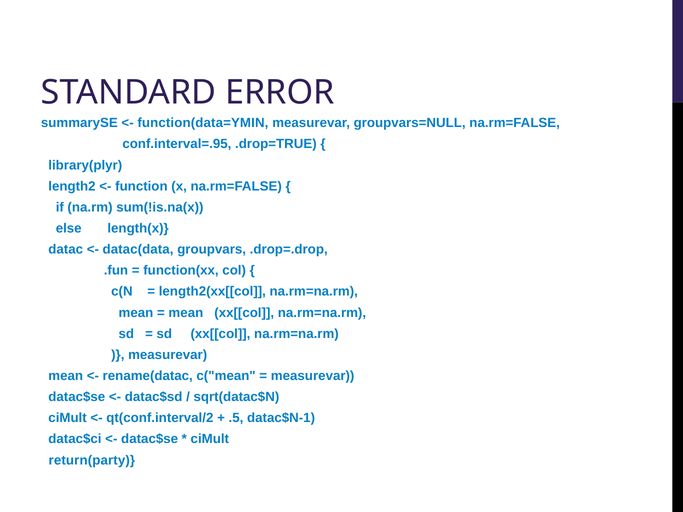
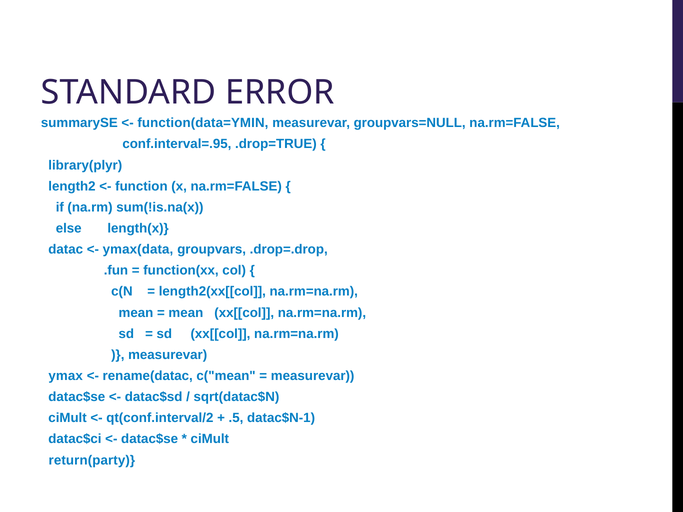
datac(data: datac(data -> ymax(data (138, 250)
mean: mean -> ymax (66, 376)
